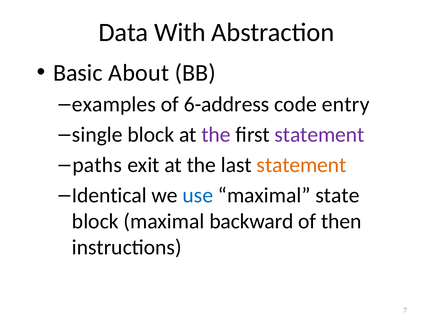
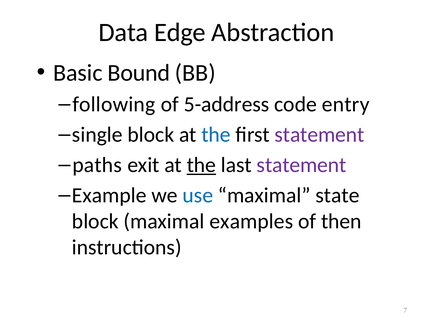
With: With -> Edge (180, 32)
About: About -> Bound (139, 73)
examples: examples -> following (114, 104)
6-address: 6-address -> 5-address (227, 104)
the colour: purple -> blue (216, 135)
the underline: none -> present (201, 165)
statement colour: orange -> purple (302, 165)
Identical: Identical -> Example (109, 195)
backward: backward -> examples (251, 221)
